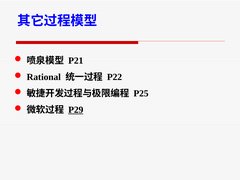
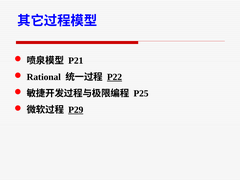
P22 underline: none -> present (115, 77)
